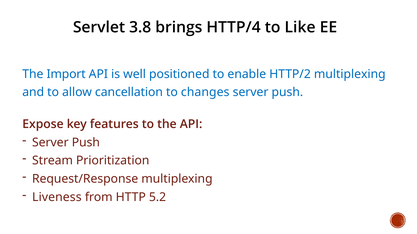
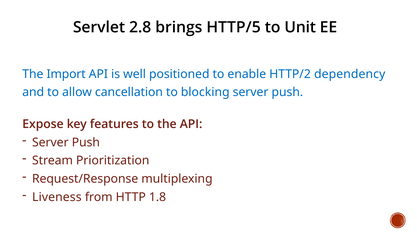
3.8: 3.8 -> 2.8 (140, 27)
HTTP/4: HTTP/4 -> HTTP/5 (234, 27)
Like: Like -> Unit (300, 27)
HTTP/2 multiplexing: multiplexing -> dependency (350, 74)
changes: changes -> blocking (205, 92)
5.2: 5.2 -> 1.8 (158, 197)
